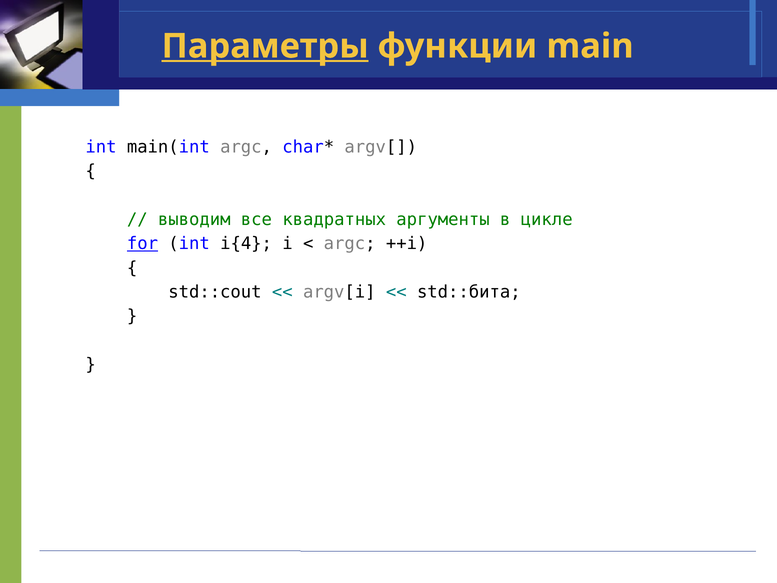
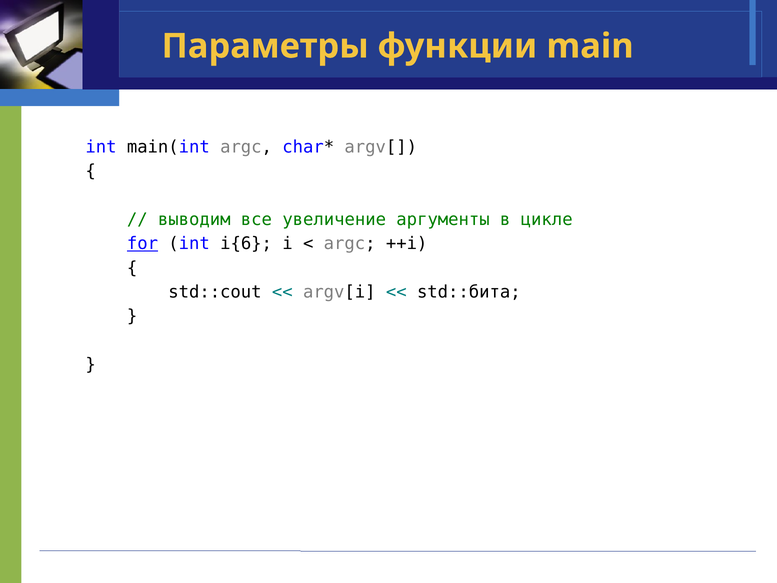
Параметры underline: present -> none (265, 46)
квадратных: квадратных -> увеличение (334, 219)
i{4: i{4 -> i{6 (246, 244)
